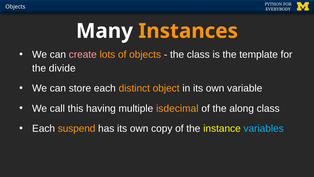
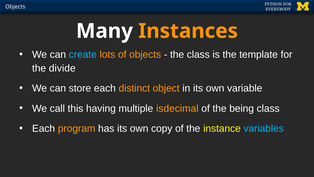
create colour: pink -> light blue (83, 54)
along: along -> being (242, 108)
suspend: suspend -> program (77, 128)
